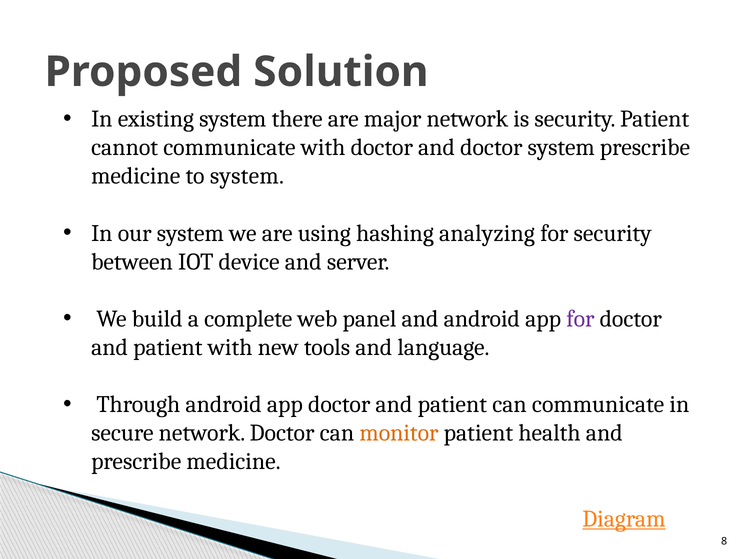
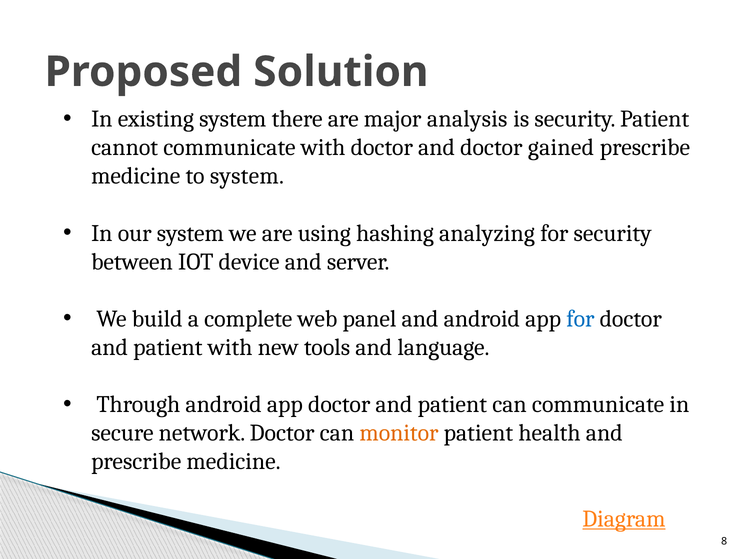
major network: network -> analysis (467, 119)
doctor system: system -> gained (561, 147)
for colour: purple -> blue (580, 319)
